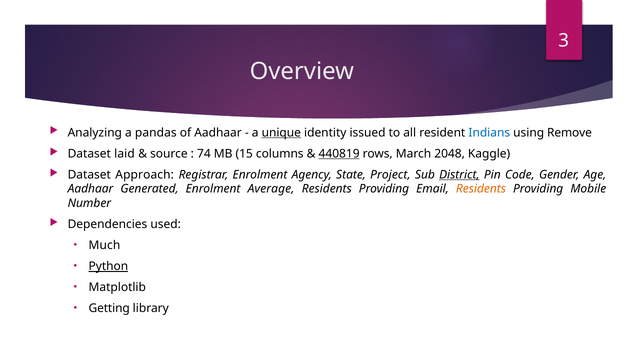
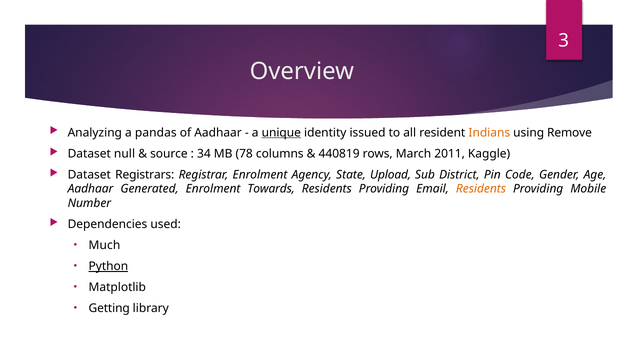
Indians colour: blue -> orange (489, 133)
laid: laid -> null (125, 154)
74: 74 -> 34 (204, 154)
15: 15 -> 78 (244, 154)
440819 underline: present -> none (339, 154)
2048: 2048 -> 2011 (450, 154)
Approach: Approach -> Registrars (145, 175)
Project: Project -> Upload (391, 175)
District underline: present -> none (459, 175)
Average: Average -> Towards (271, 189)
